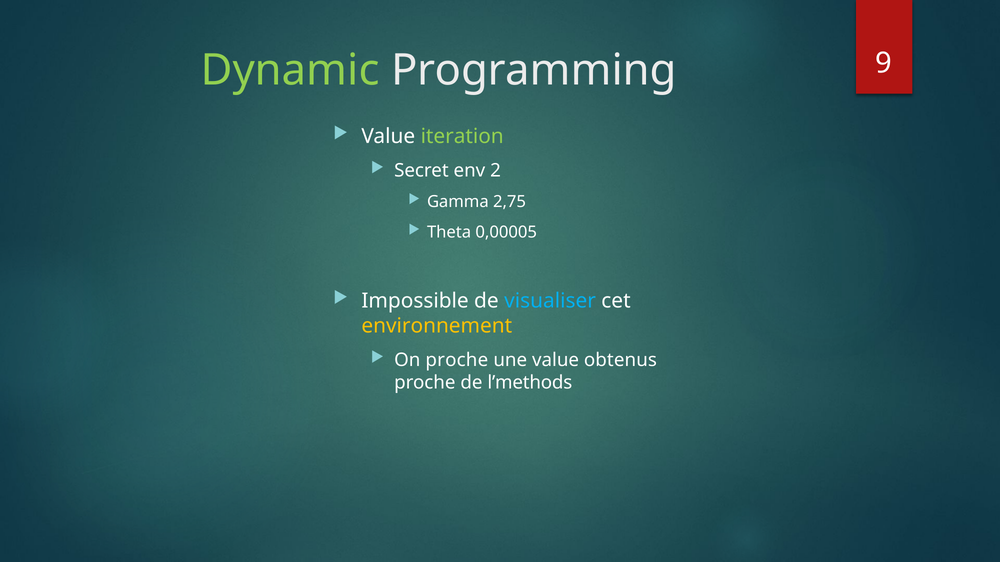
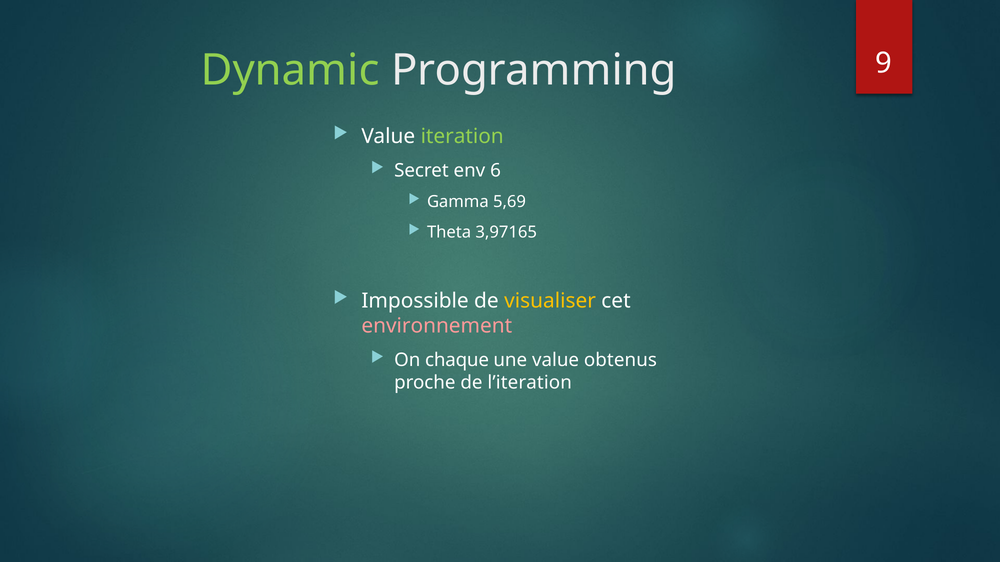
2: 2 -> 6 (496, 171)
2,75: 2,75 -> 5,69 (510, 202)
0,00005: 0,00005 -> 3,97165 (506, 232)
visualiser colour: light blue -> yellow (550, 301)
environnement colour: yellow -> pink (437, 326)
On proche: proche -> chaque (457, 360)
l’methods: l’methods -> l’iteration (530, 383)
